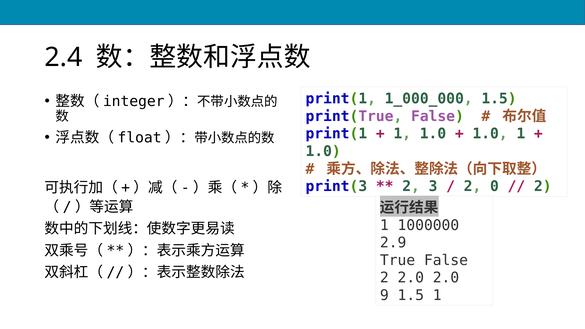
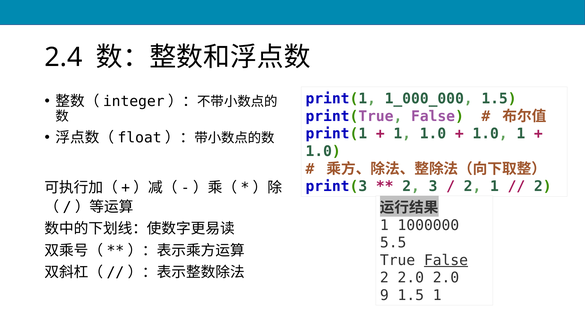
2 0: 0 -> 1 (494, 186)
2.9: 2.9 -> 5.5 (393, 243)
False underline: none -> present (446, 260)
